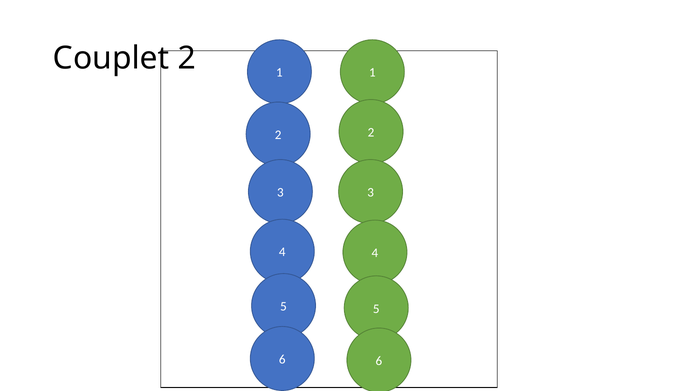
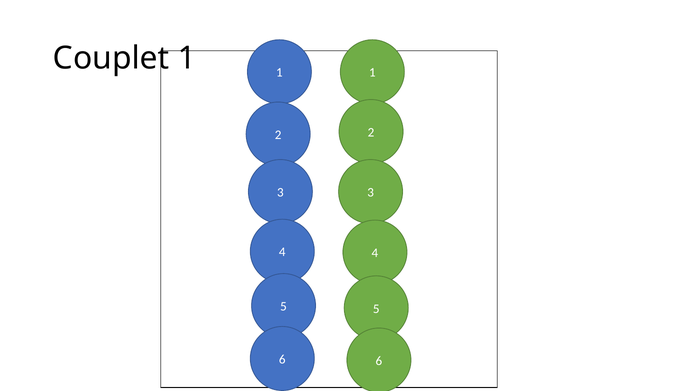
Couplet 2: 2 -> 1 (187, 58)
